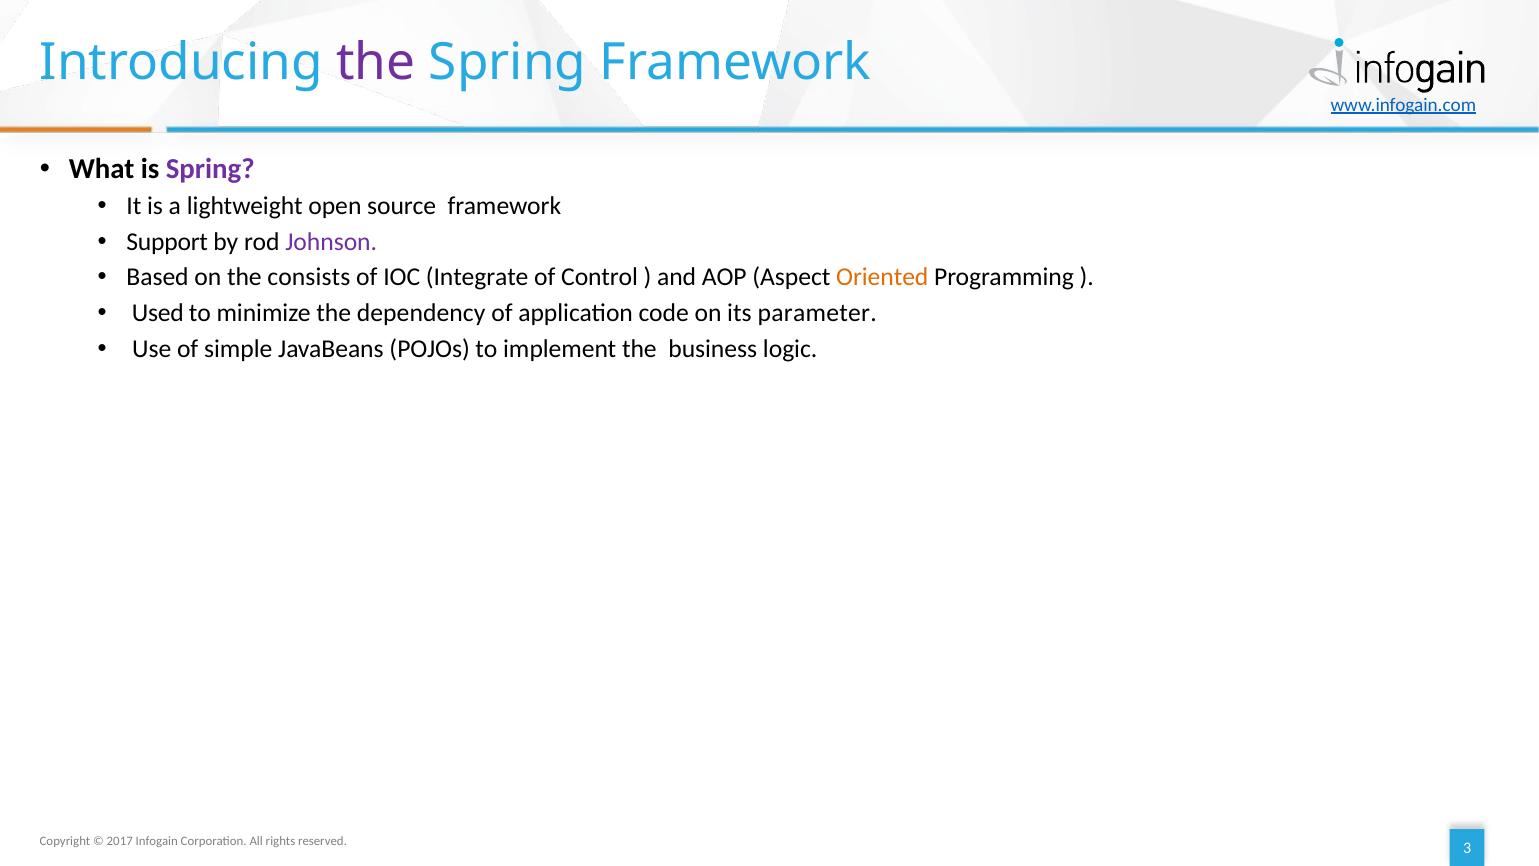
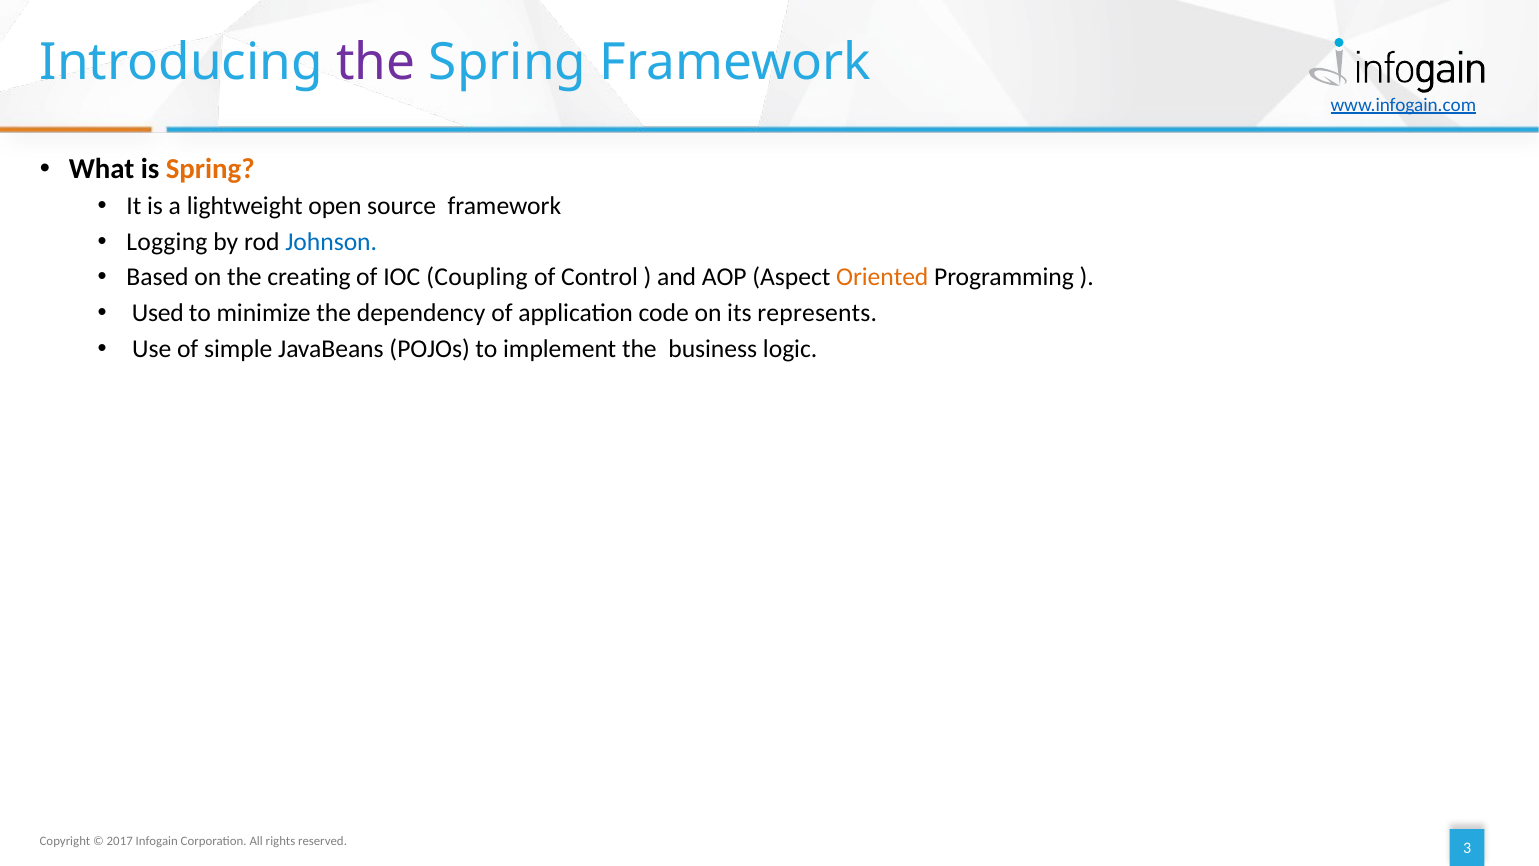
Spring colour: purple -> orange (210, 169)
Support: Support -> Logging (167, 242)
Johnson colour: purple -> blue (331, 242)
consists: consists -> creating (309, 277)
Integrate: Integrate -> Coupling (477, 277)
parameter: parameter -> represents (817, 313)
